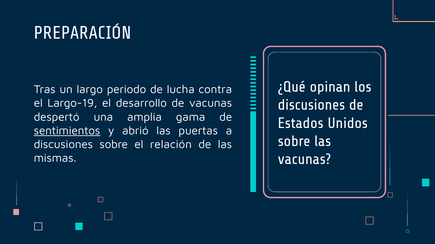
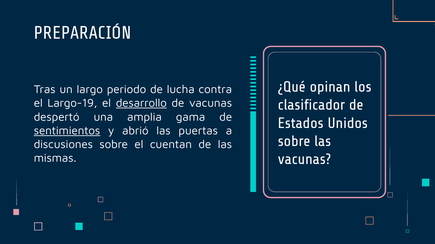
desarrollo underline: none -> present (141, 103)
discusiones: discusiones -> clasificador (311, 105)
relación: relación -> cuentan (171, 145)
